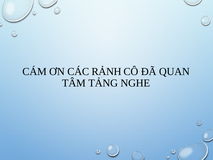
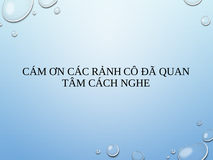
TẢNG: TẢNG -> CÁCH (103, 83)
